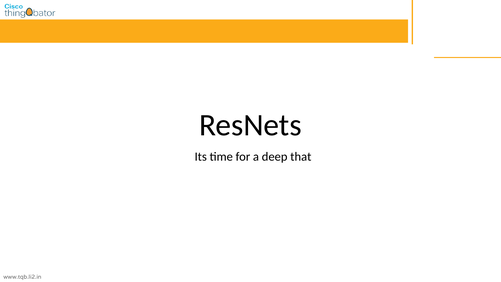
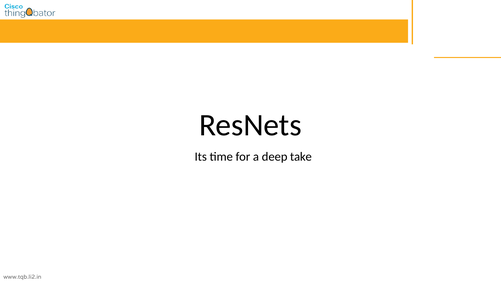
that: that -> take (301, 157)
